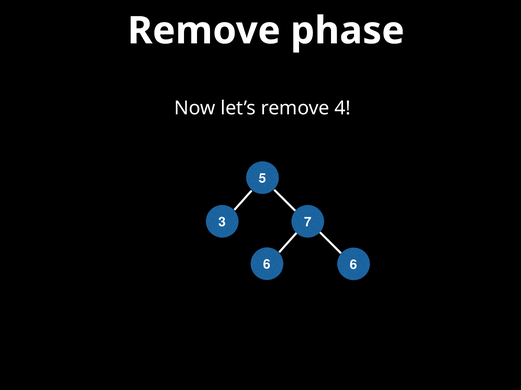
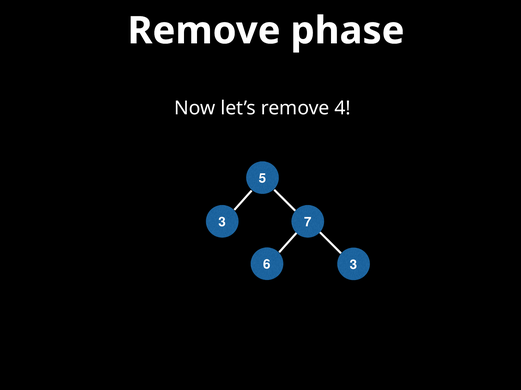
6: 6 -> 3 (354, 265)
